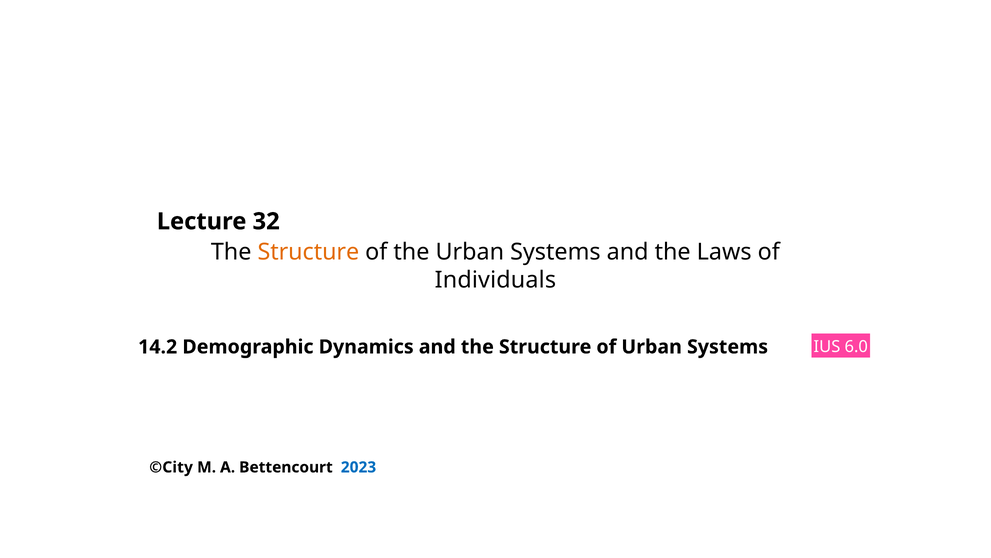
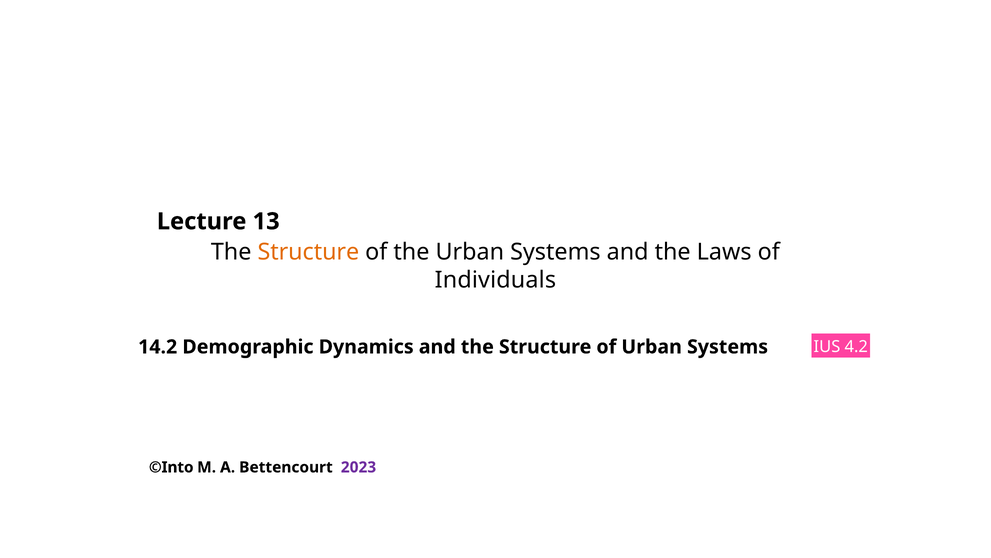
32: 32 -> 13 (266, 221)
6.0: 6.0 -> 4.2 (856, 346)
©City: ©City -> ©Into (171, 467)
2023 colour: blue -> purple (359, 467)
